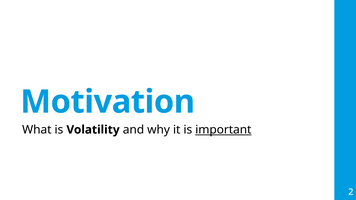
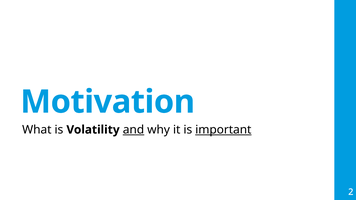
and underline: none -> present (133, 130)
